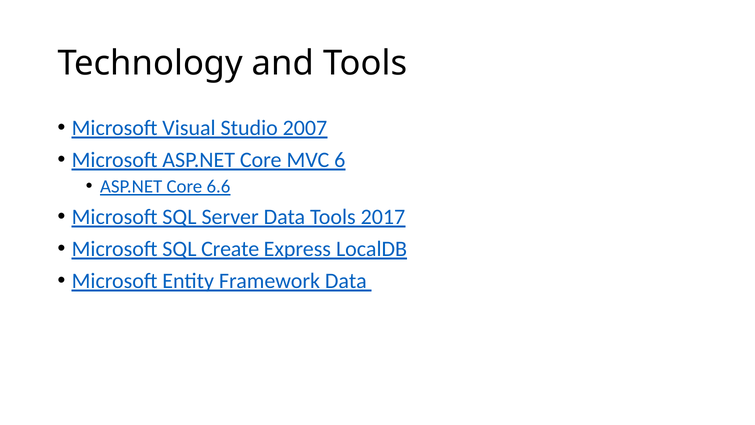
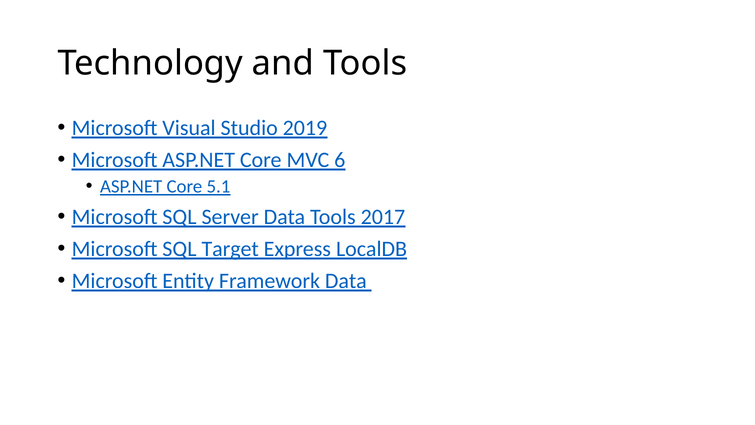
2007: 2007 -> 2019 (305, 128)
6.6: 6.6 -> 5.1 (218, 186)
Create: Create -> Target (230, 249)
